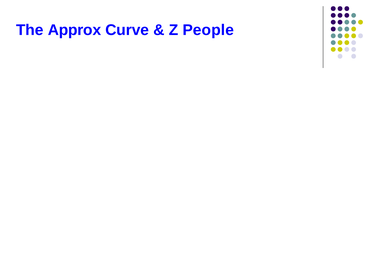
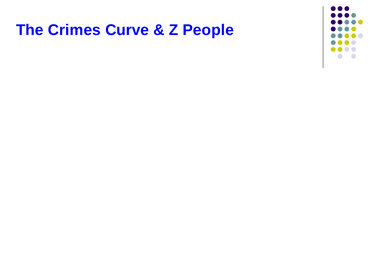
Approx: Approx -> Crimes (74, 30)
